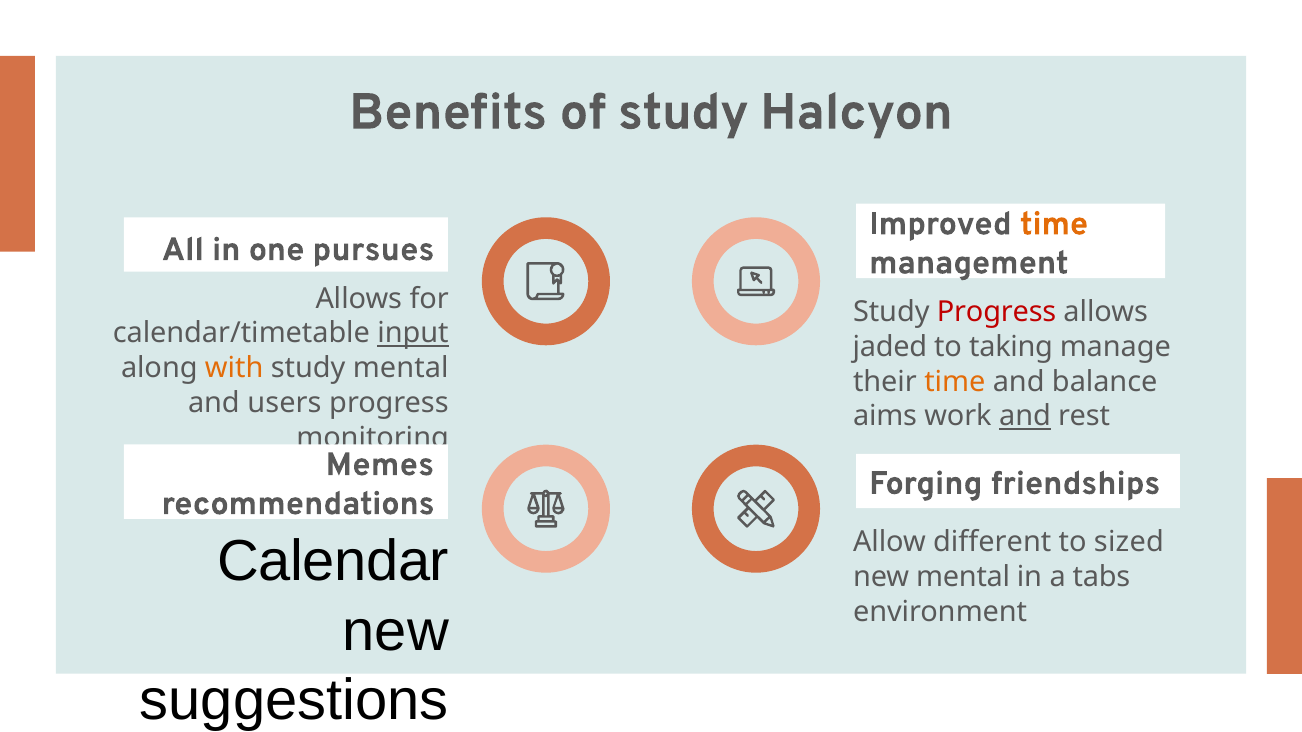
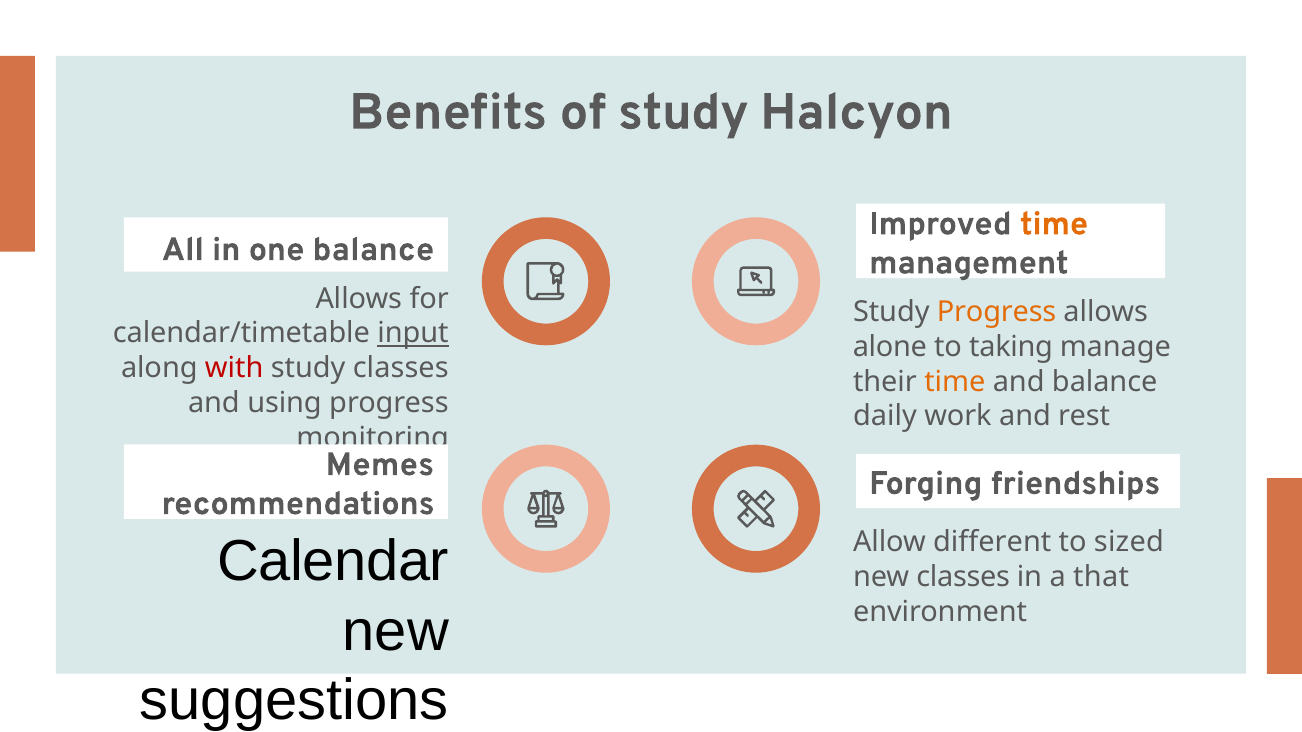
one pursues: pursues -> balance (373, 250)
Progress colour: red -> orange (997, 313)
jaded: jaded -> alone (890, 347)
with colour: orange -> red (234, 368)
study mental: mental -> classes (401, 368)
users: users -> using (285, 403)
aims: aims -> daily (885, 417)
and underline: present -> none (1025, 417)
new mental: mental -> classes (963, 577)
tabs: tabs -> that (1101, 577)
